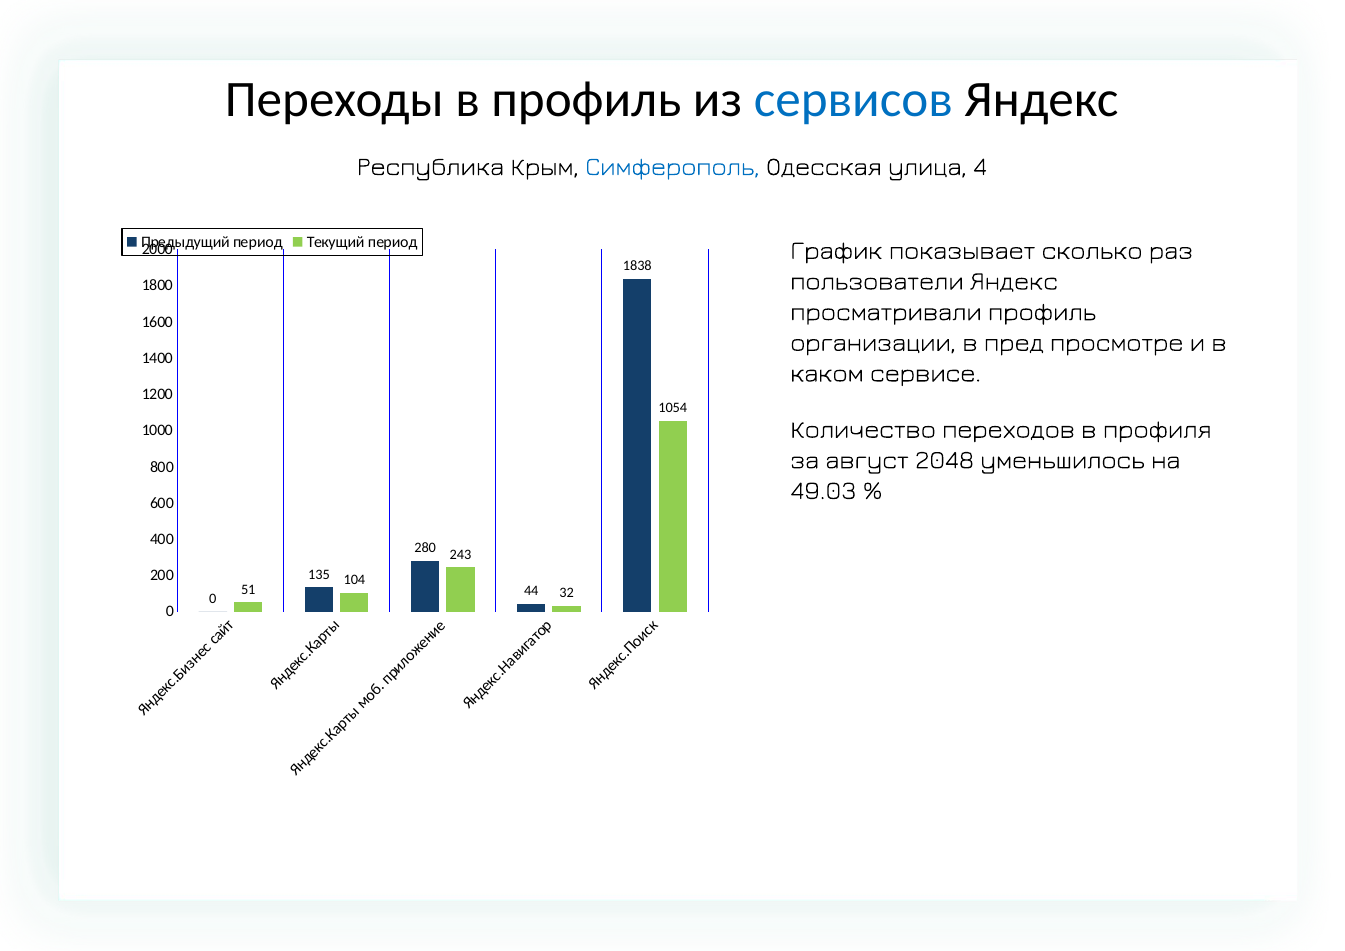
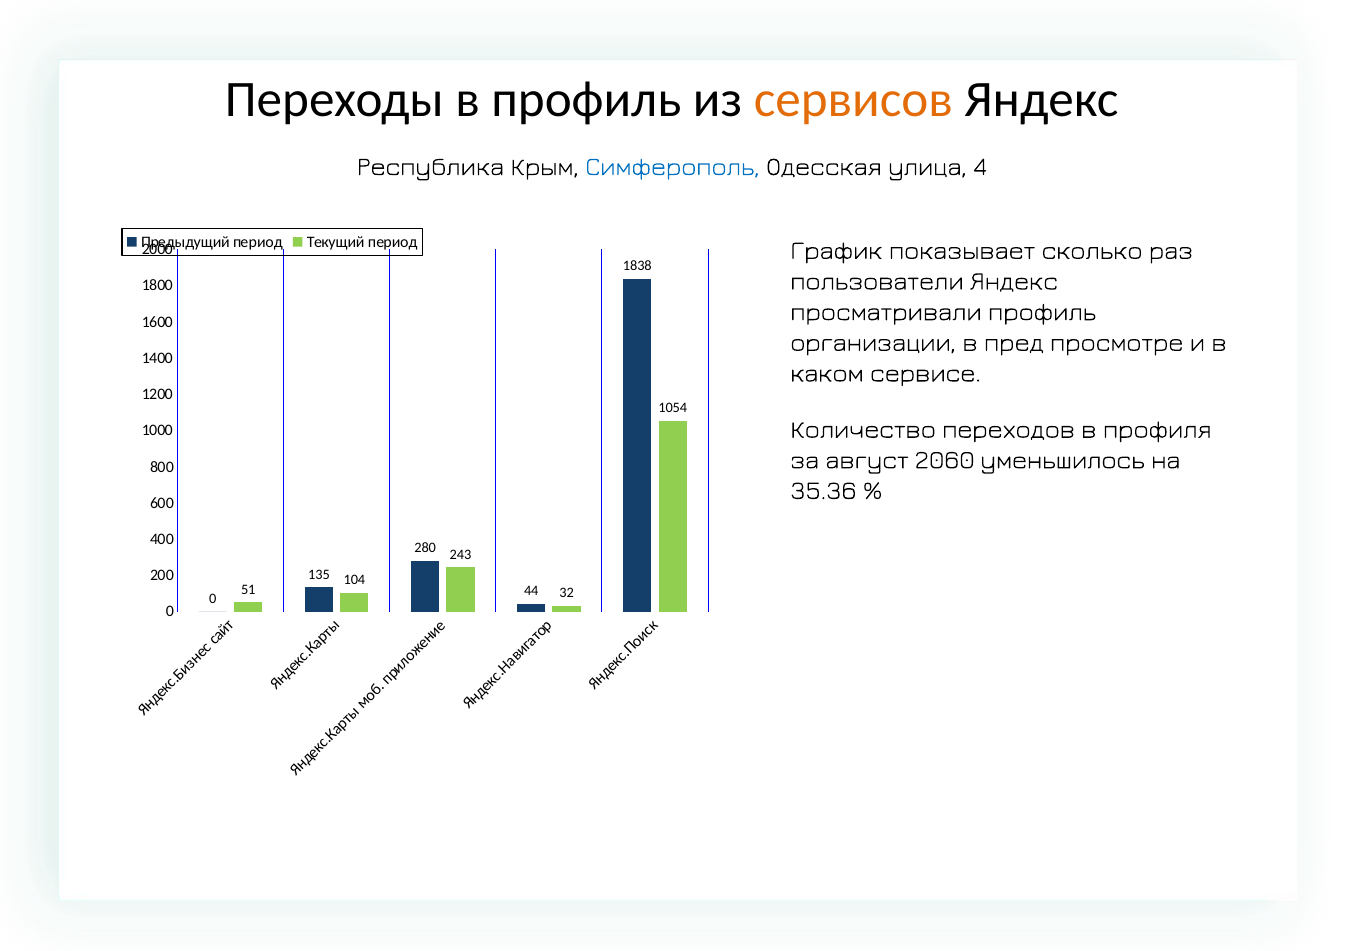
сервисов colour: blue -> orange (853, 100)
2048: 2048 -> 2060 (945, 460)
49.03: 49.03 -> 35.36 (823, 491)
